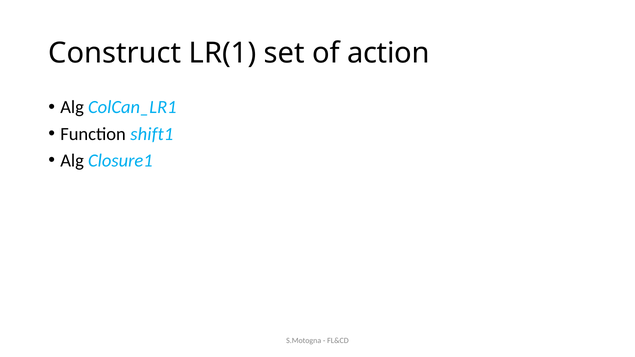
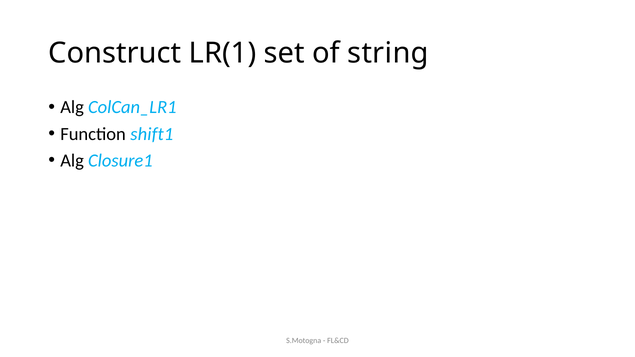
action: action -> string (388, 53)
